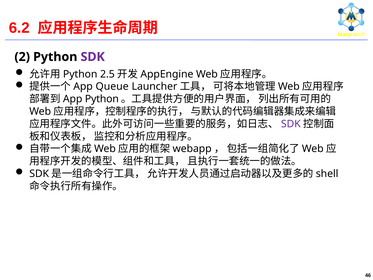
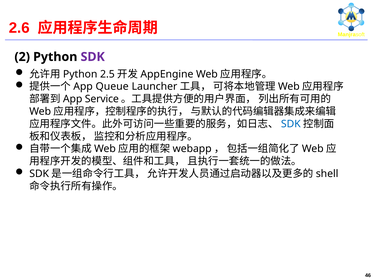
6.2: 6.2 -> 2.6 (19, 28)
Python: Python -> Service (102, 99)
SDK colour: purple -> blue (291, 124)
